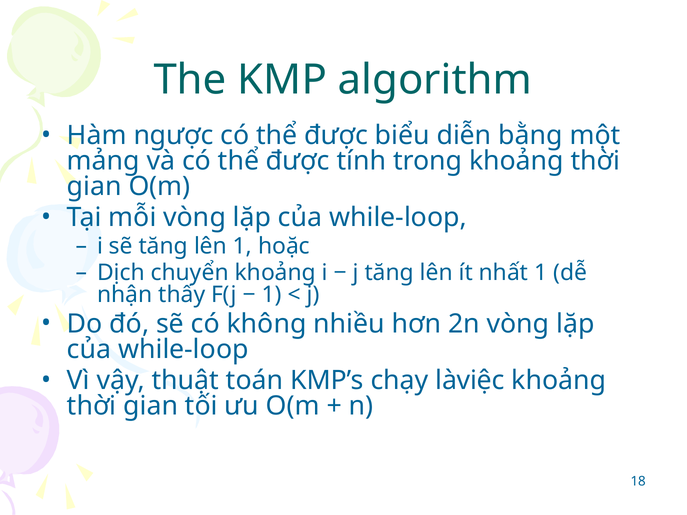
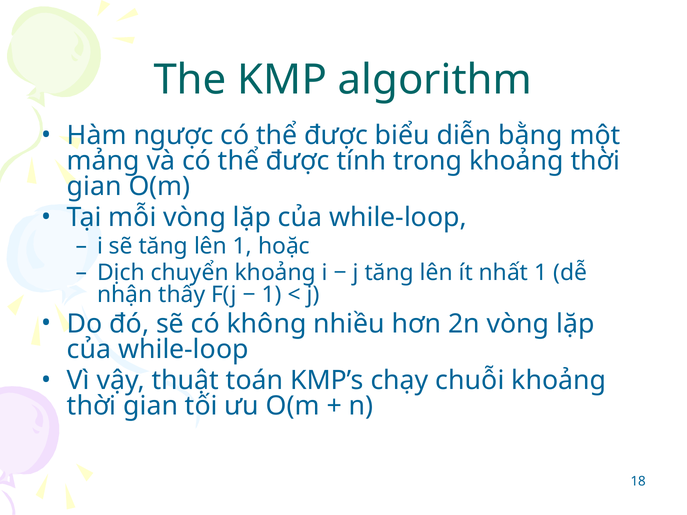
làviệc: làviệc -> chuỗi (470, 381)
